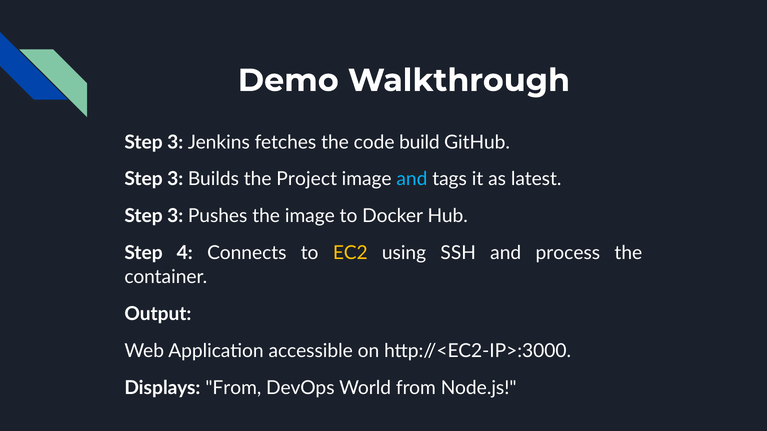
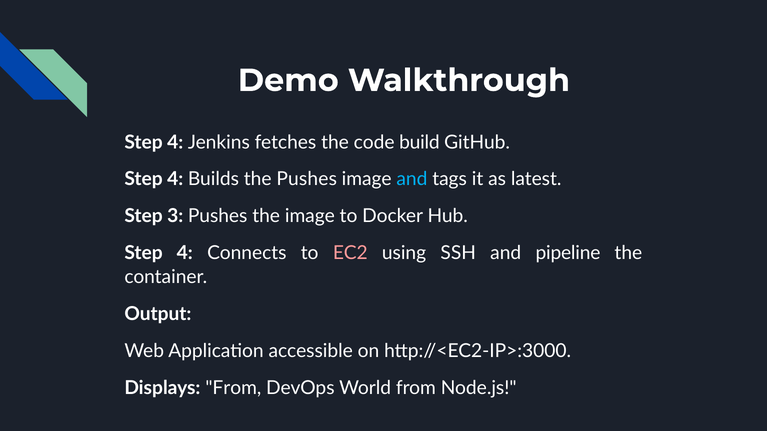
3: 3 -> 4 (175, 142)
3: 3 -> 4 (175, 179)
the Project: Project -> Pushes (307, 179)
EC2 colour: yellow -> pink (350, 253)
process: process -> pipeline (568, 253)
